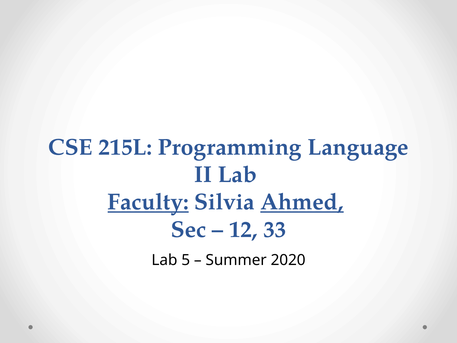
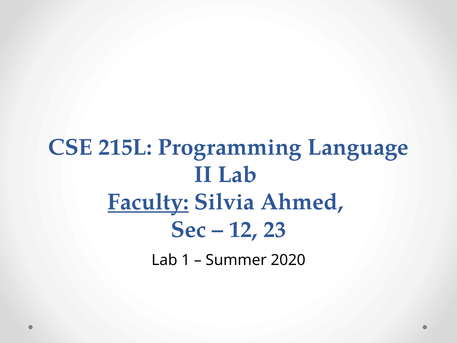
Ahmed underline: present -> none (302, 202)
33: 33 -> 23 (275, 229)
5: 5 -> 1 (186, 260)
